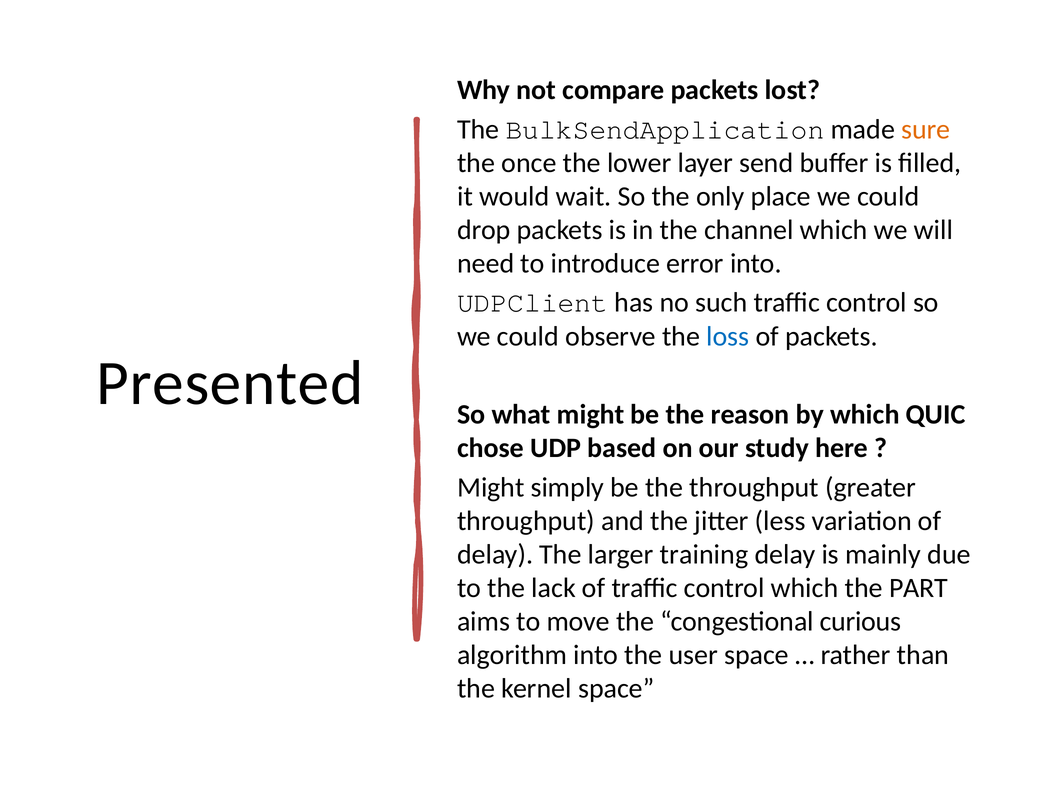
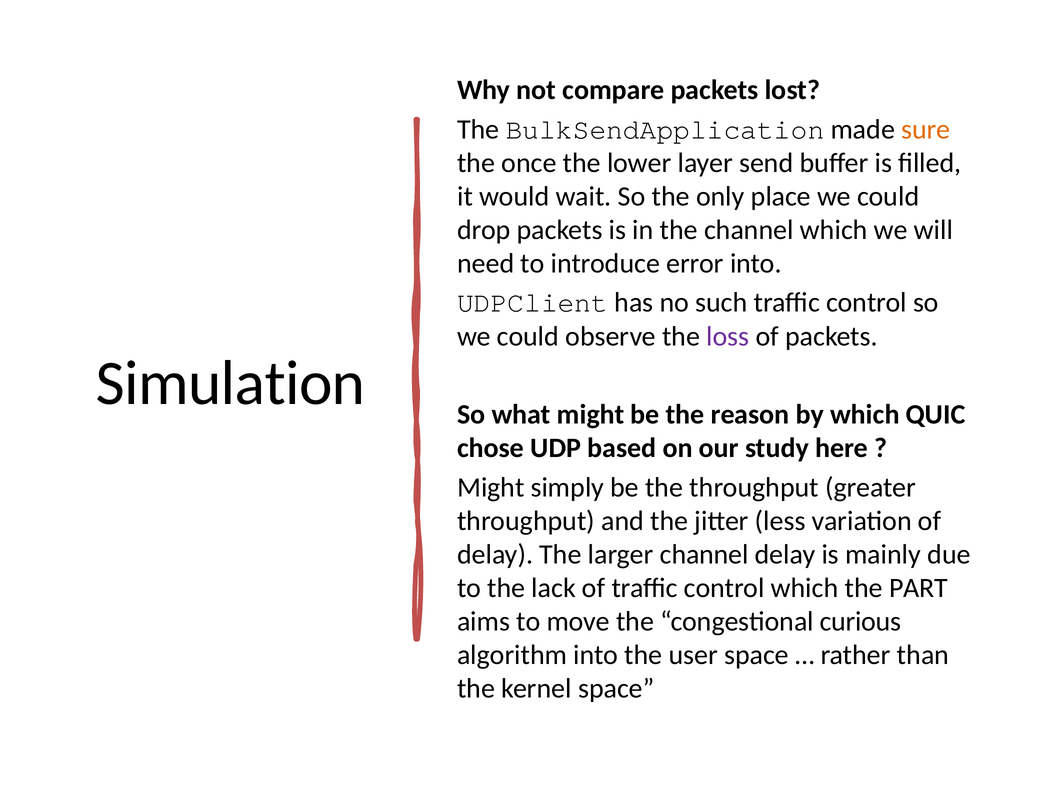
loss colour: blue -> purple (728, 336)
Presented: Presented -> Simulation (230, 384)
larger training: training -> channel (704, 555)
